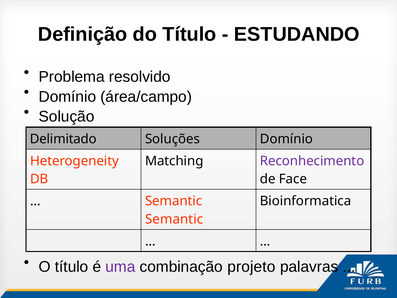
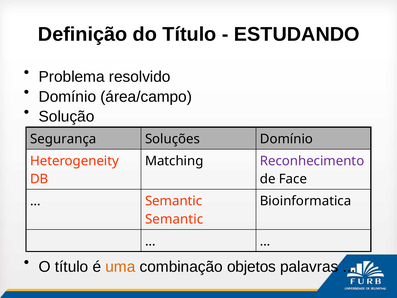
Delimitado: Delimitado -> Segurança (63, 139)
uma colour: purple -> orange (120, 267)
projeto: projeto -> objetos (251, 267)
